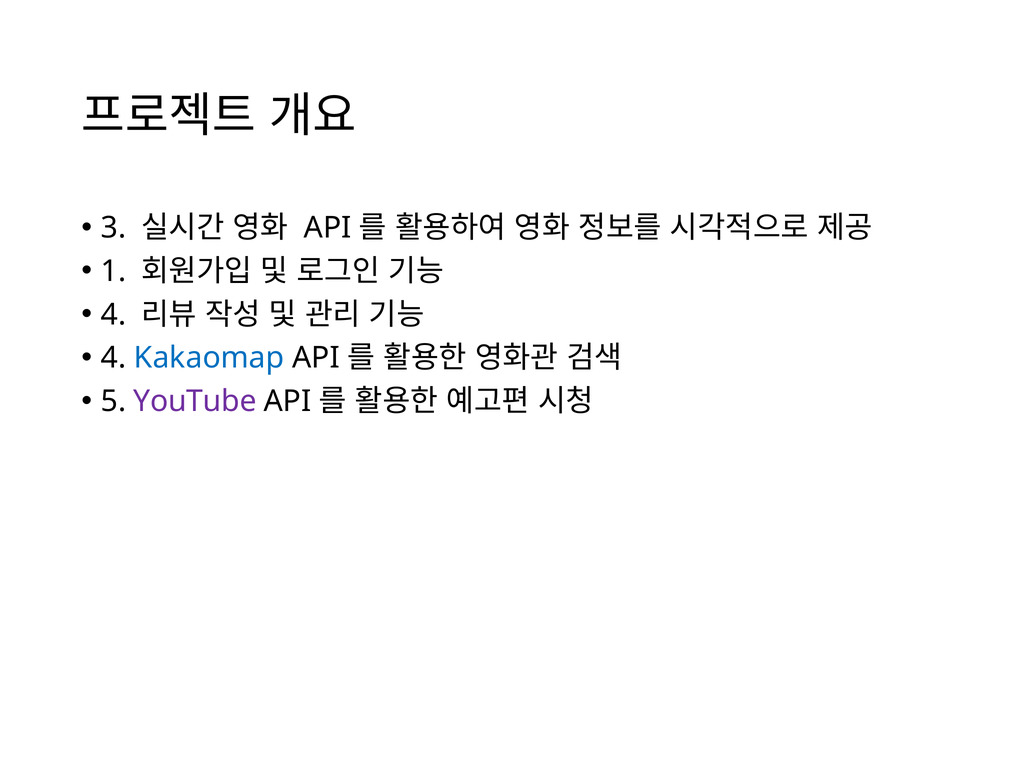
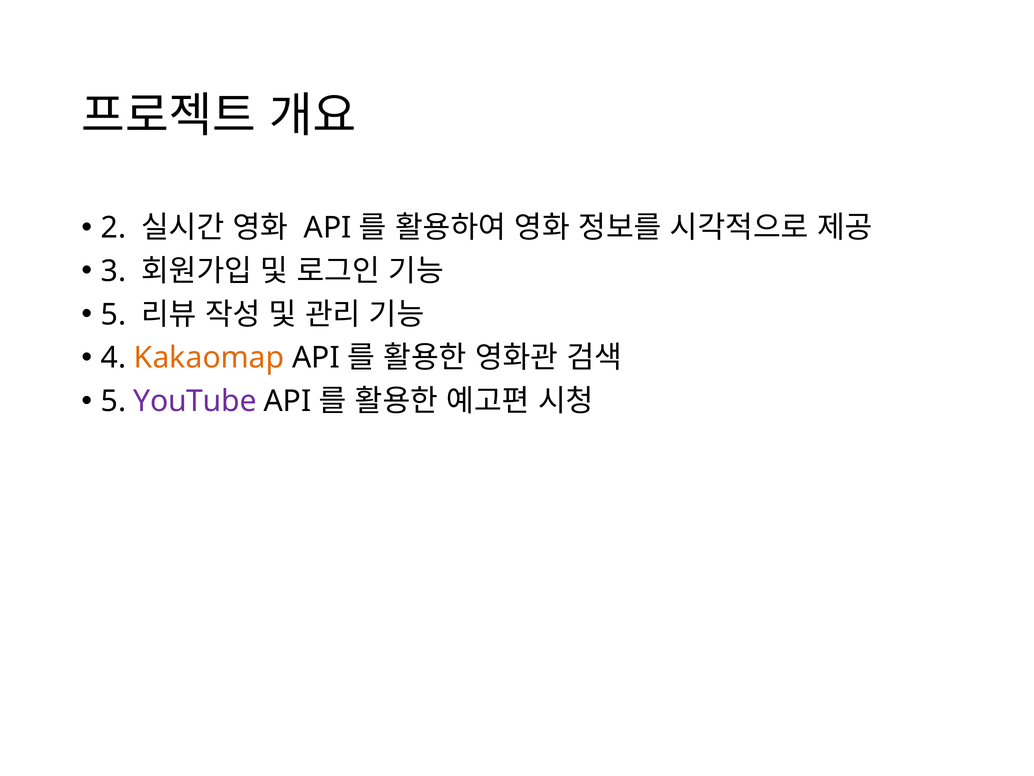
3: 3 -> 2 (113, 228)
1: 1 -> 3 (113, 271)
4: 4 -> 5 (113, 314)
Kakaomap colour: blue -> orange (209, 358)
